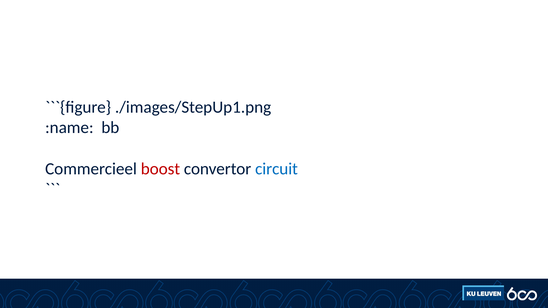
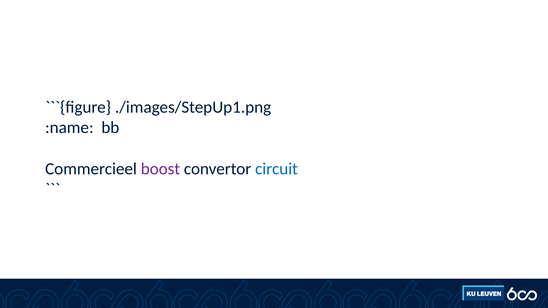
boost colour: red -> purple (160, 169)
